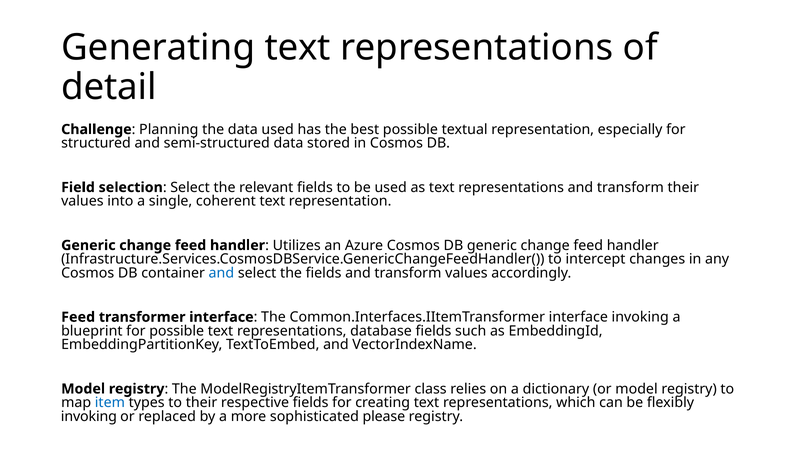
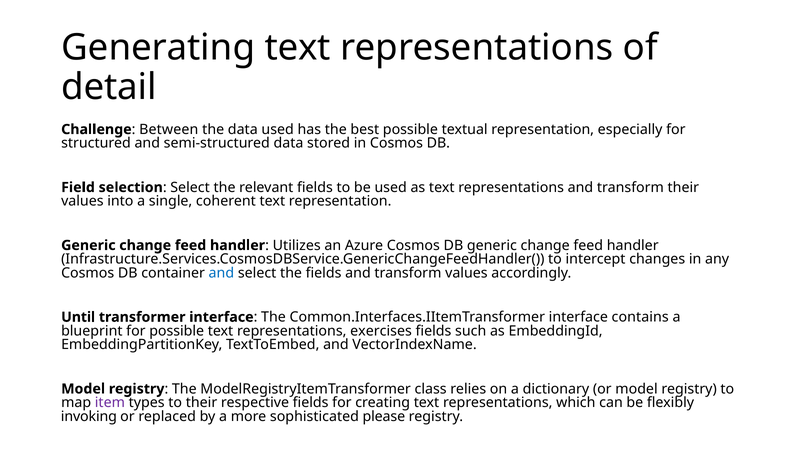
Planning: Planning -> Between (169, 129)
Feed: Feed -> Until (78, 317)
interface invoking: invoking -> contains (640, 317)
database: database -> exercises (381, 331)
item colour: blue -> purple (110, 403)
